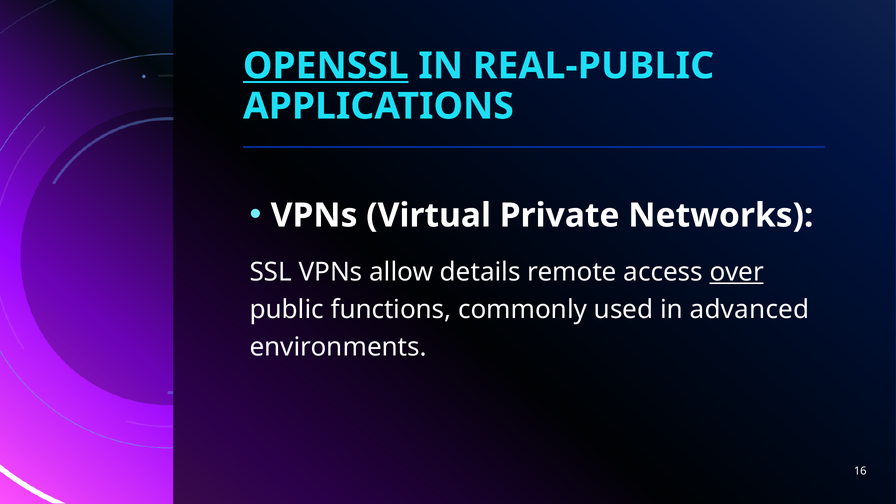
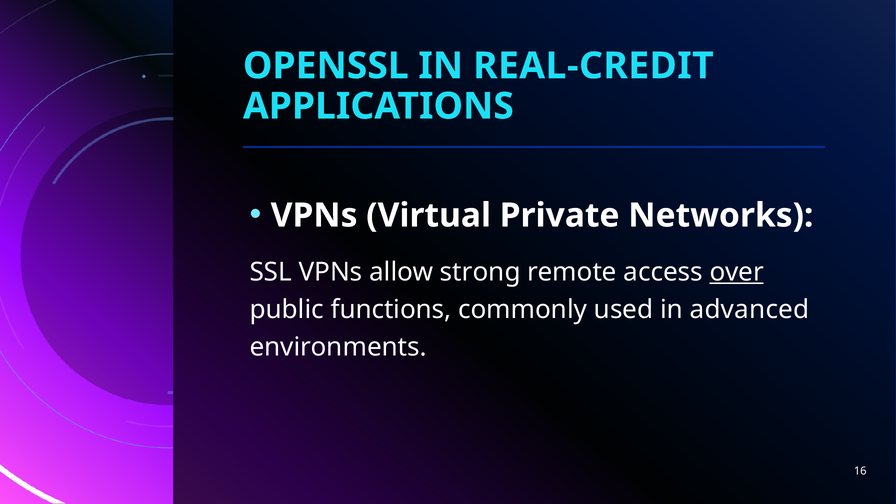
OPENSSL underline: present -> none (326, 66)
REAL-PUBLIC: REAL-PUBLIC -> REAL-CREDIT (593, 66)
details: details -> strong (480, 272)
